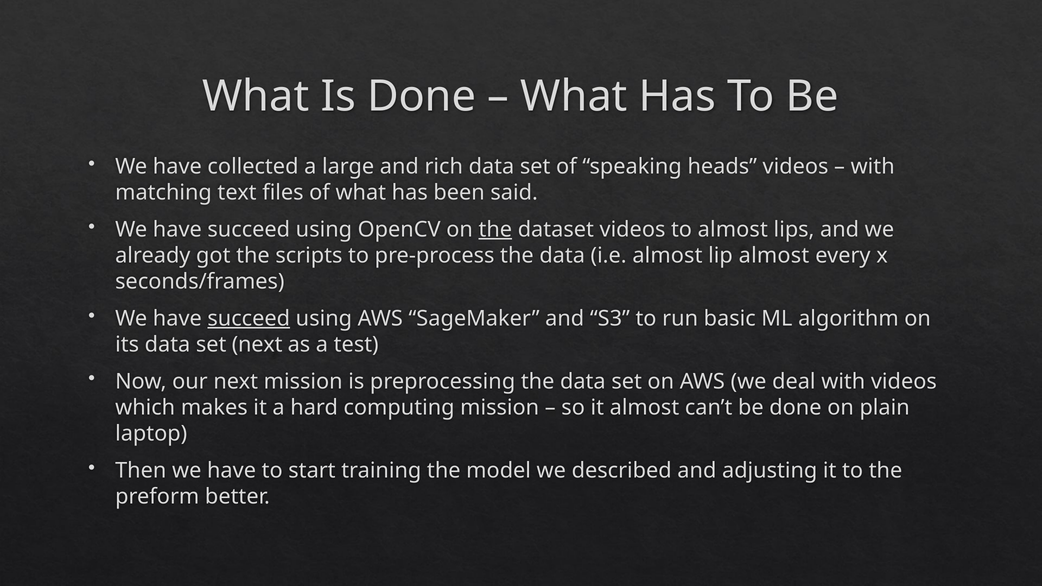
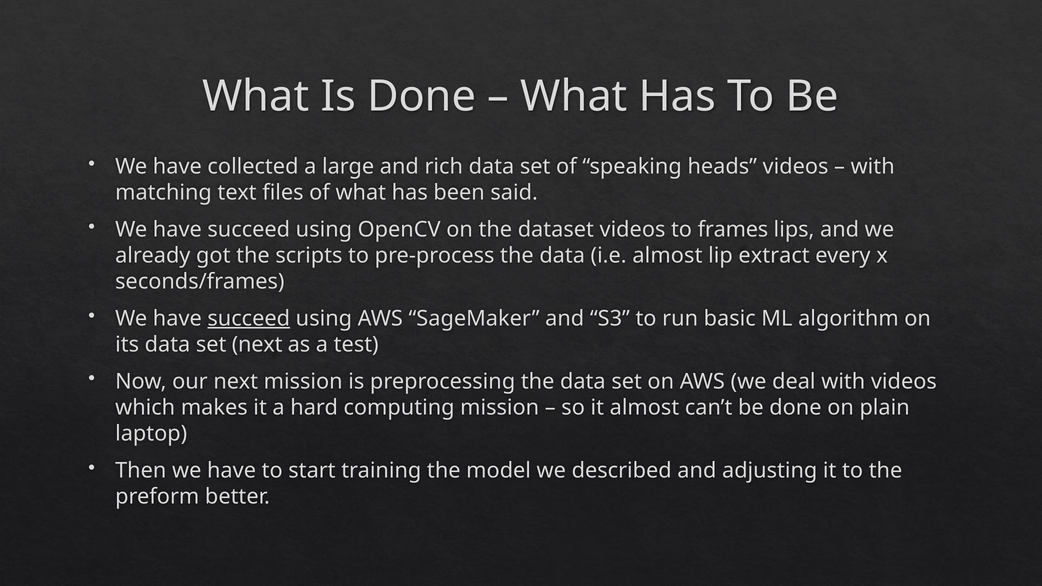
the underline: present -> none (495, 229)
to almost: almost -> frames (733, 229)
lip almost: almost -> extract (774, 256)
